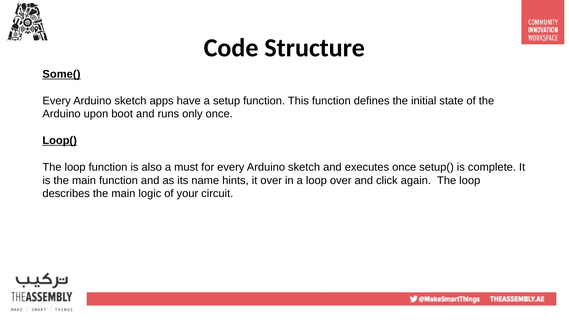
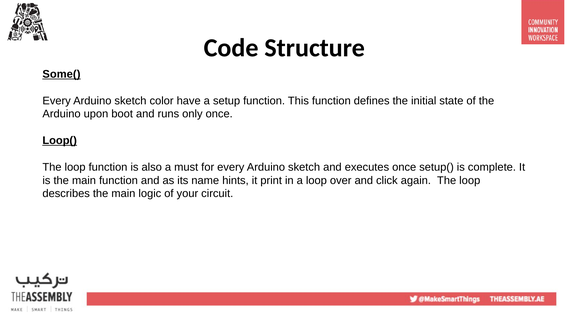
apps: apps -> color (162, 101)
it over: over -> print (271, 180)
